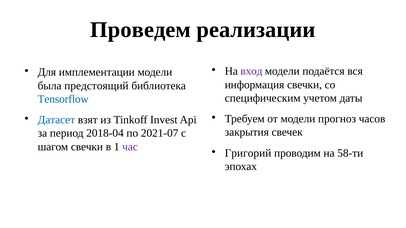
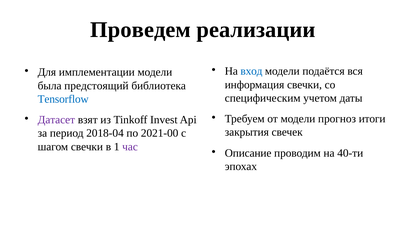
вход colour: purple -> blue (251, 71)
часов: часов -> итоги (372, 119)
Датасет colour: blue -> purple (56, 120)
2021-07: 2021-07 -> 2021-00 (160, 133)
Григорий: Григорий -> Описание (248, 153)
58-ти: 58-ти -> 40-ти (350, 153)
